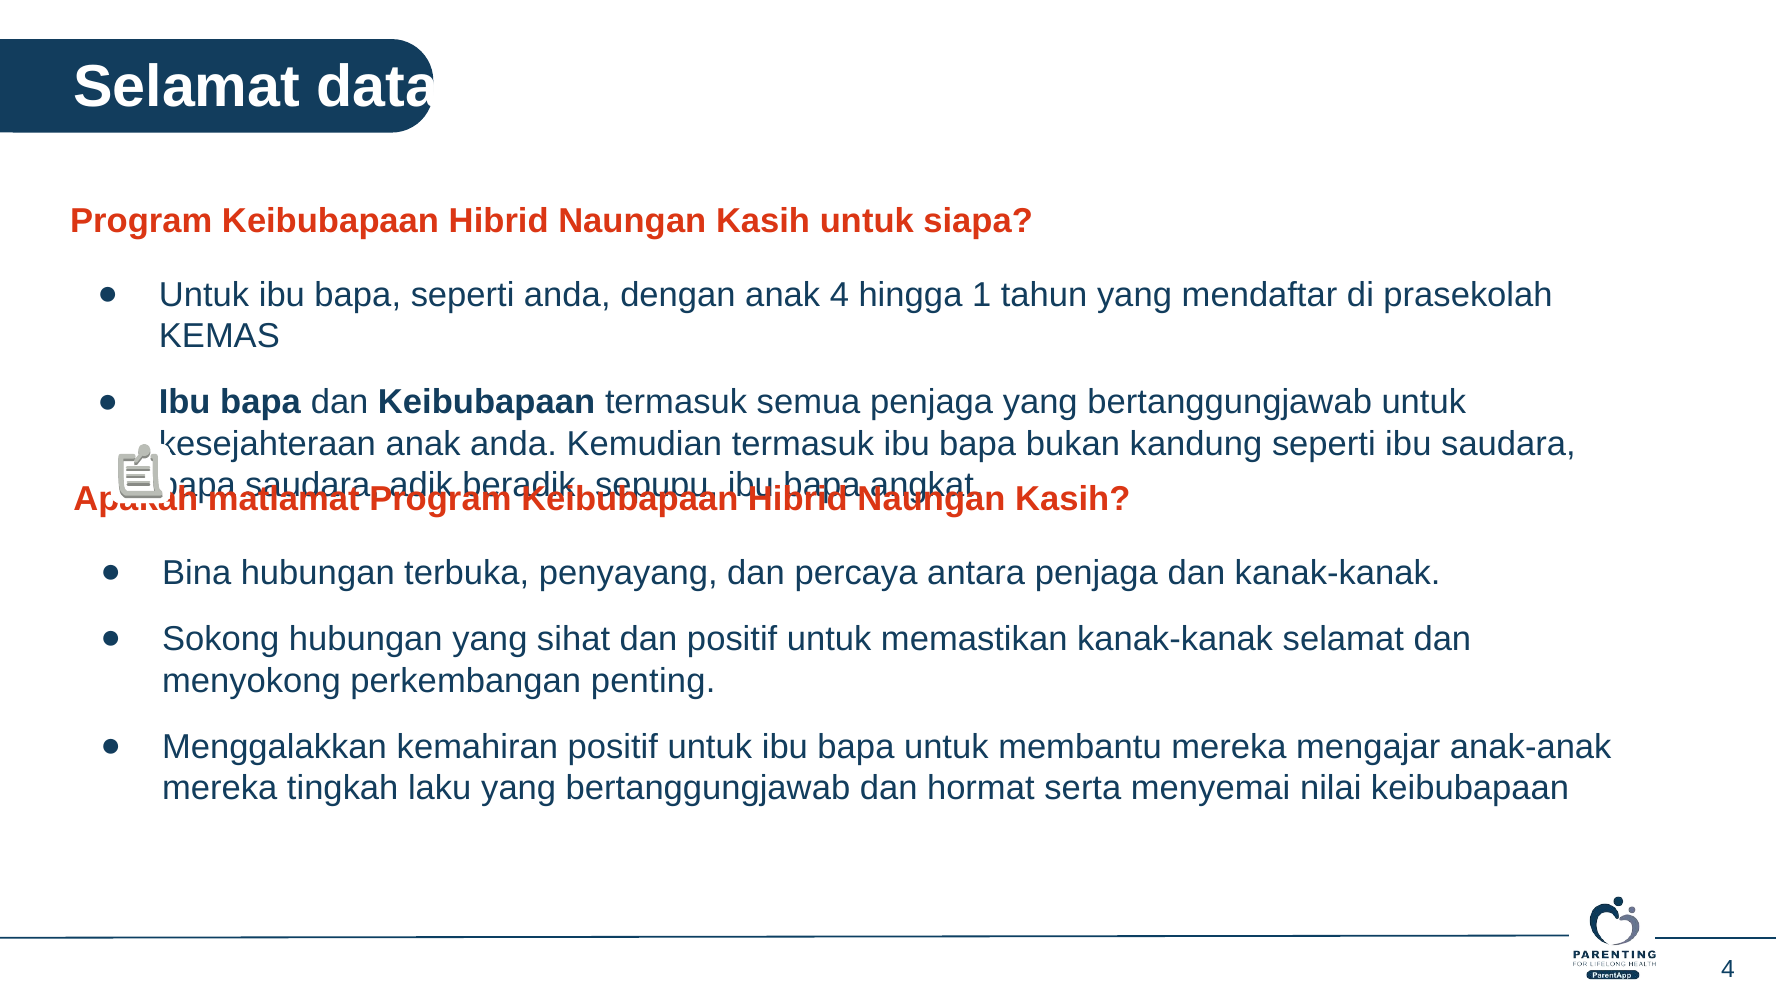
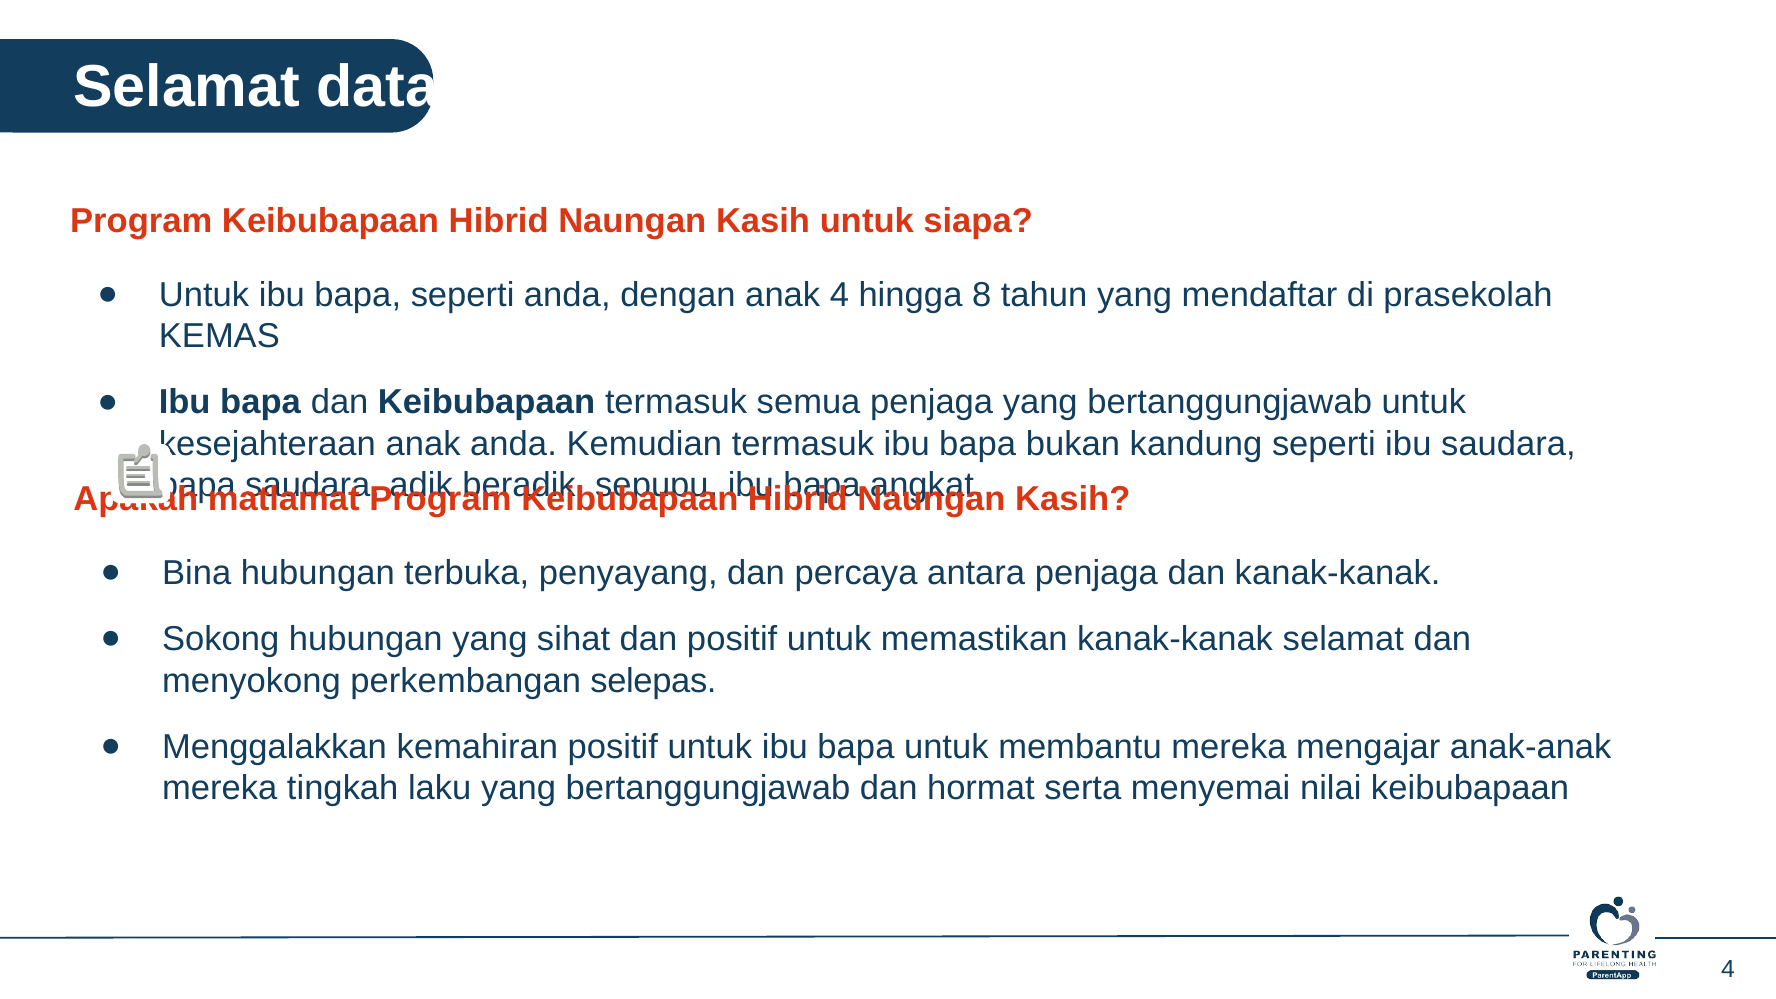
1: 1 -> 8 (982, 295)
penting: penting -> selepas (653, 681)
